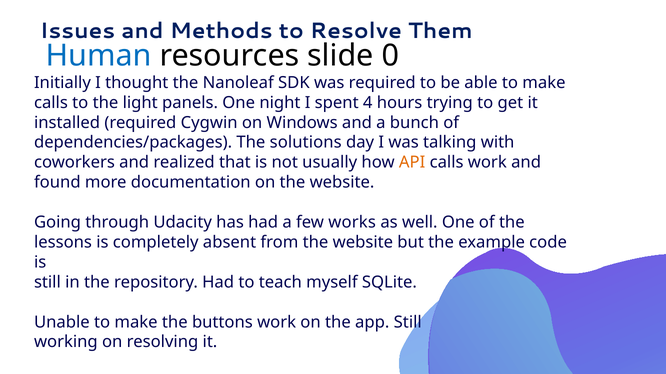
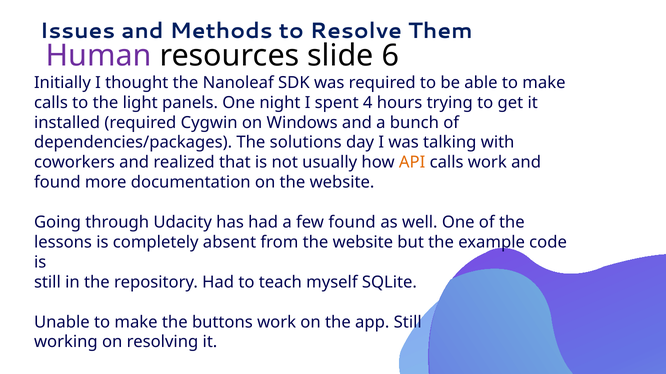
Human colour: blue -> purple (99, 56)
0: 0 -> 6 (390, 56)
few works: works -> found (352, 223)
